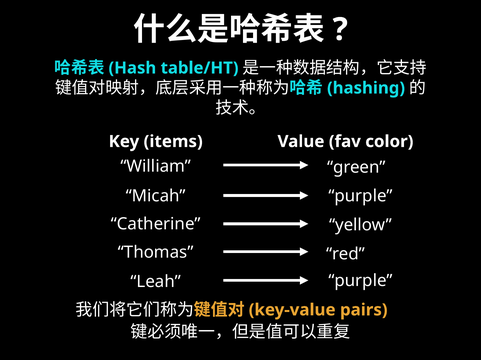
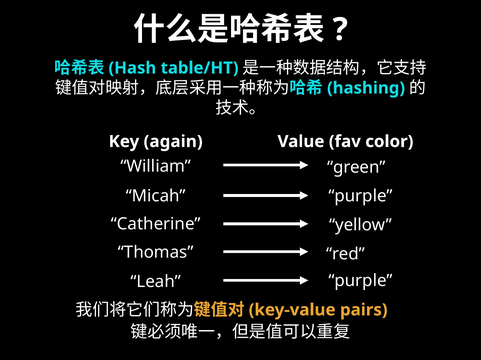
items: items -> again (173, 142)
